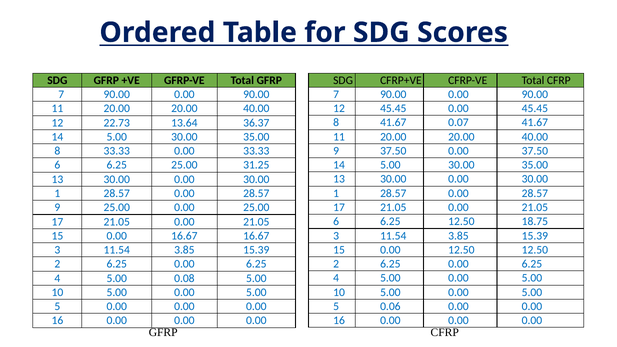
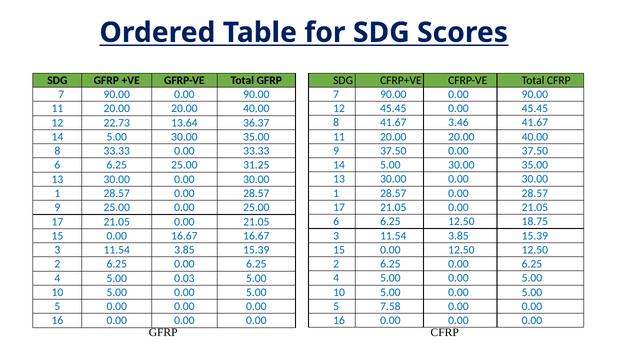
0.07: 0.07 -> 3.46 (458, 123)
0.08: 0.08 -> 0.03 (184, 278)
0.06: 0.06 -> 7.58 (390, 306)
